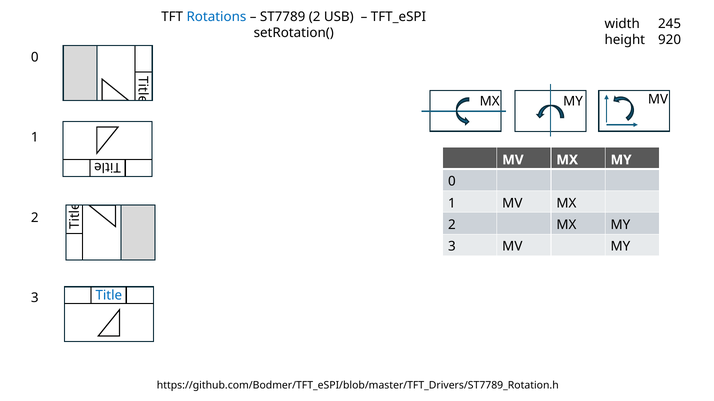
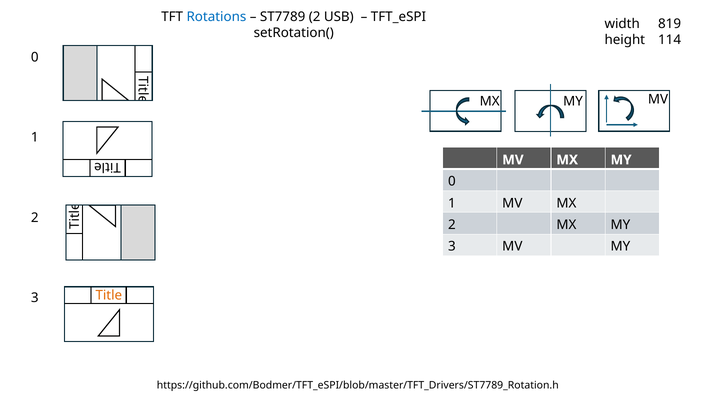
245: 245 -> 819 (670, 24)
920: 920 -> 114 (670, 40)
Title colour: blue -> orange (109, 296)
